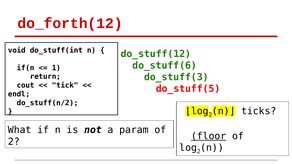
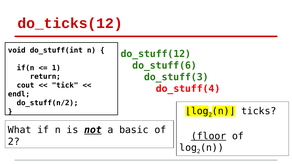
do_forth(12: do_forth(12 -> do_ticks(12 (70, 23)
do_stuff(5: do_stuff(5 -> do_stuff(4 (188, 89)
not underline: none -> present (93, 130)
param: param -> basic (134, 130)
